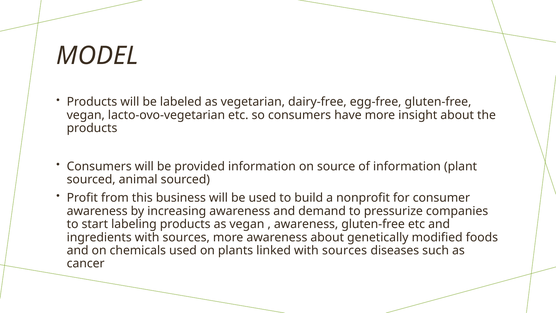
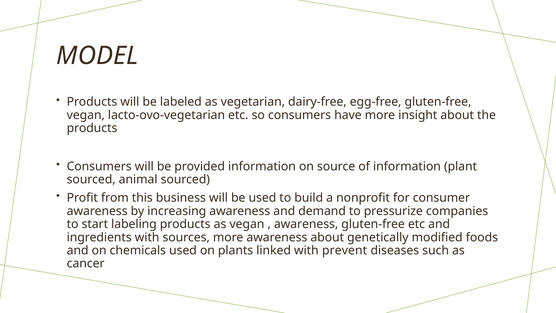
linked with sources: sources -> prevent (345, 250)
